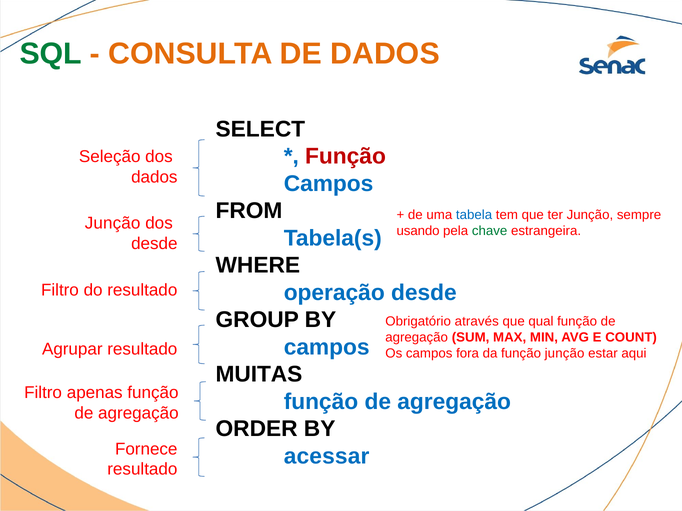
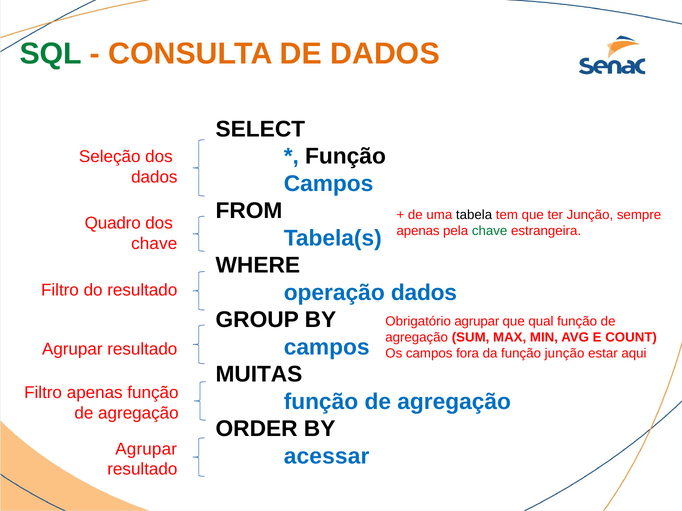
Função colour: red -> black (345, 157)
tabela colour: blue -> black (474, 215)
Junção: Junção -> Quadro (113, 223)
usando: usando -> apenas (418, 231)
desde: desde -> chave (154, 244)
operação desde: desde -> dados (424, 293)
Obrigatório através: através -> agrupar (477, 322)
Fornece: Fornece -> Agrupar (146, 449)
